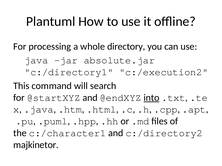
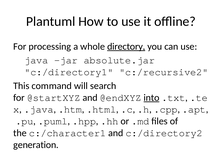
directory underline: none -> present (126, 47)
c:/execution2: c:/execution2 -> c:/recursive2 (164, 72)
majkinetor: majkinetor -> generation (36, 145)
